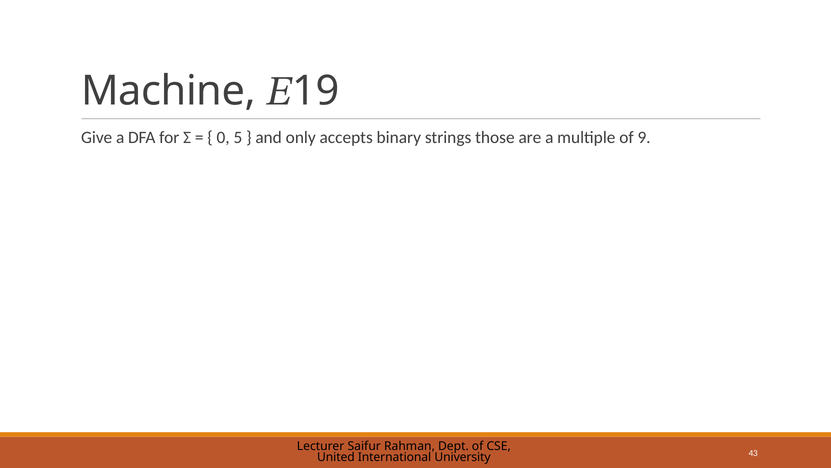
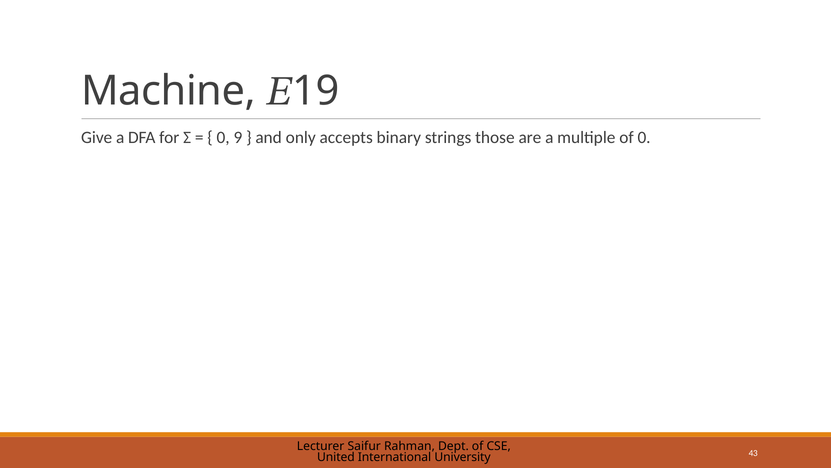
5: 5 -> 9 (238, 137)
of 9: 9 -> 0 (644, 137)
